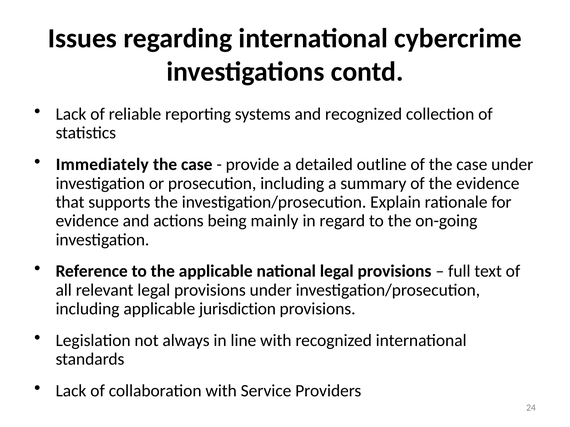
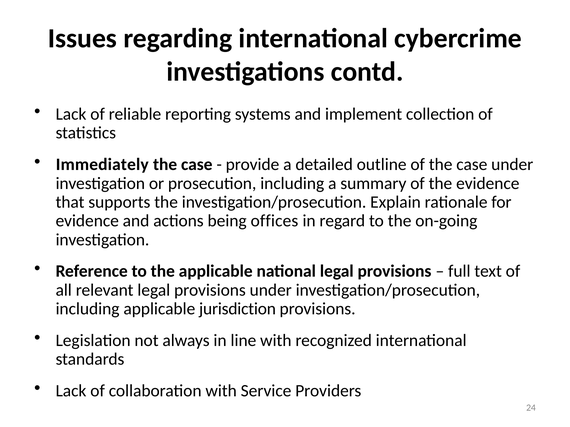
and recognized: recognized -> implement (364, 114)
mainly: mainly -> offices (274, 221)
